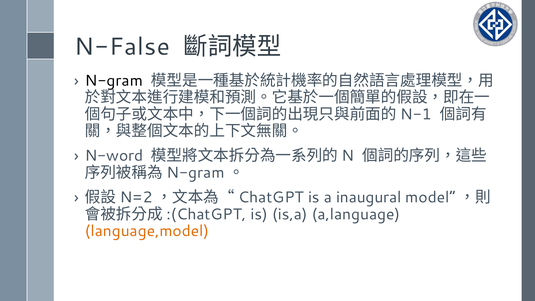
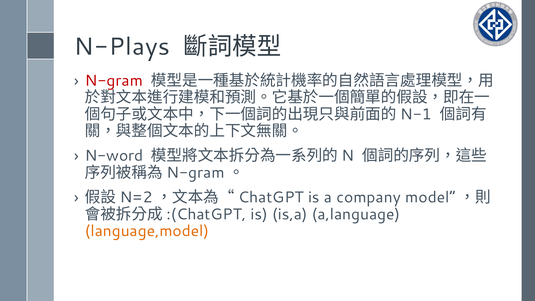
N-False: N-False -> N-Plays (122, 47)
N-gram colour: black -> red (114, 81)
inaugural: inaugural -> company (369, 197)
